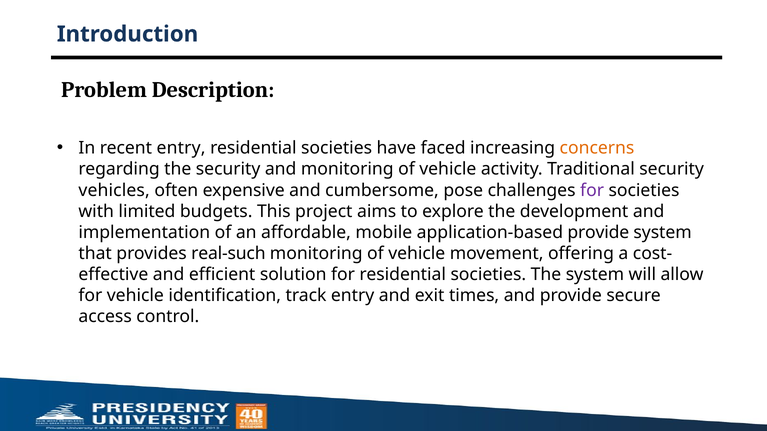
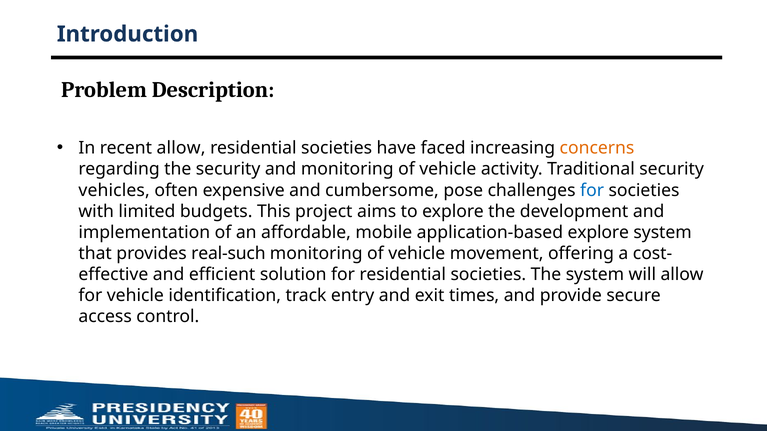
recent entry: entry -> allow (181, 148)
for colour: purple -> blue (592, 190)
application-based provide: provide -> explore (598, 233)
